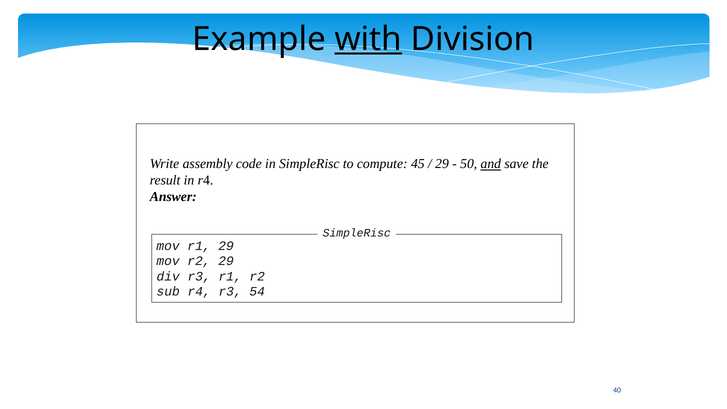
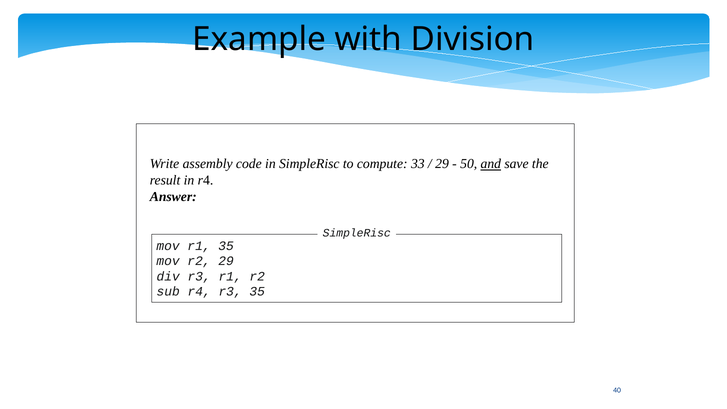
with underline: present -> none (368, 39)
45: 45 -> 33 (418, 164)
r1 29: 29 -> 35 (226, 246)
r3 54: 54 -> 35 (257, 291)
